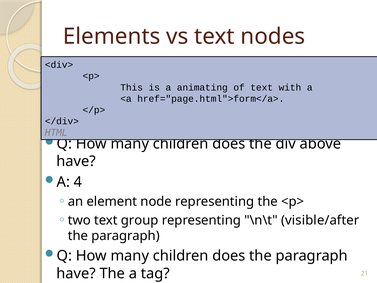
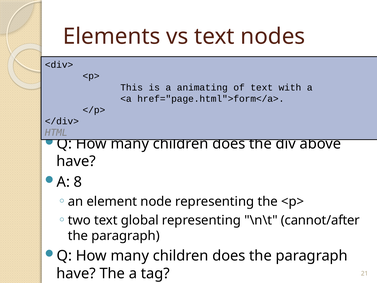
4: 4 -> 8 (78, 182)
group: group -> global (140, 220)
visible/after: visible/after -> cannot/after (320, 220)
